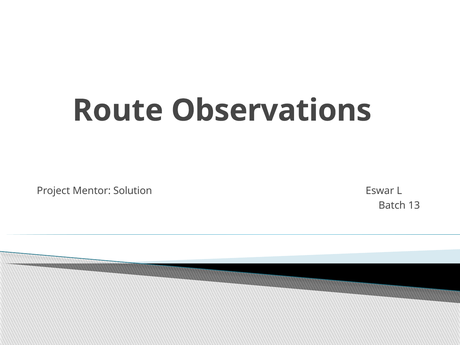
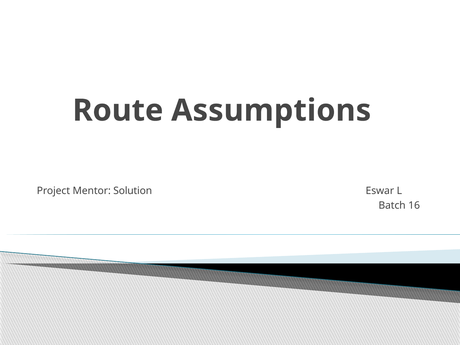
Observations: Observations -> Assumptions (271, 110)
13: 13 -> 16 (414, 206)
